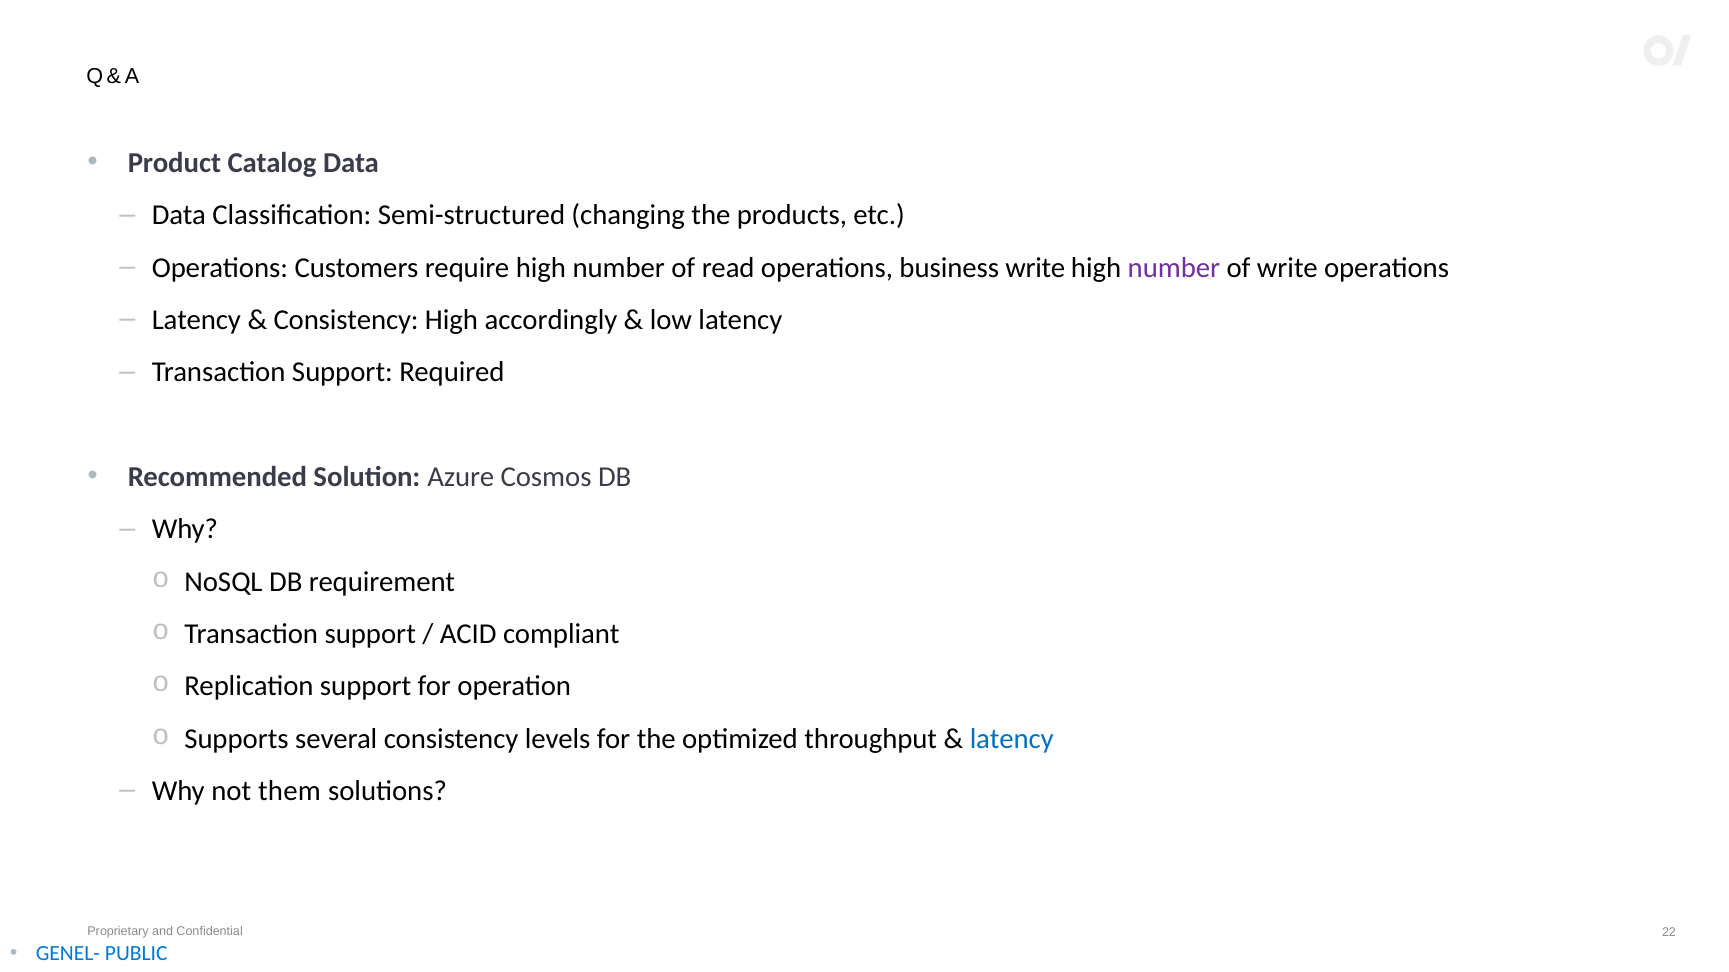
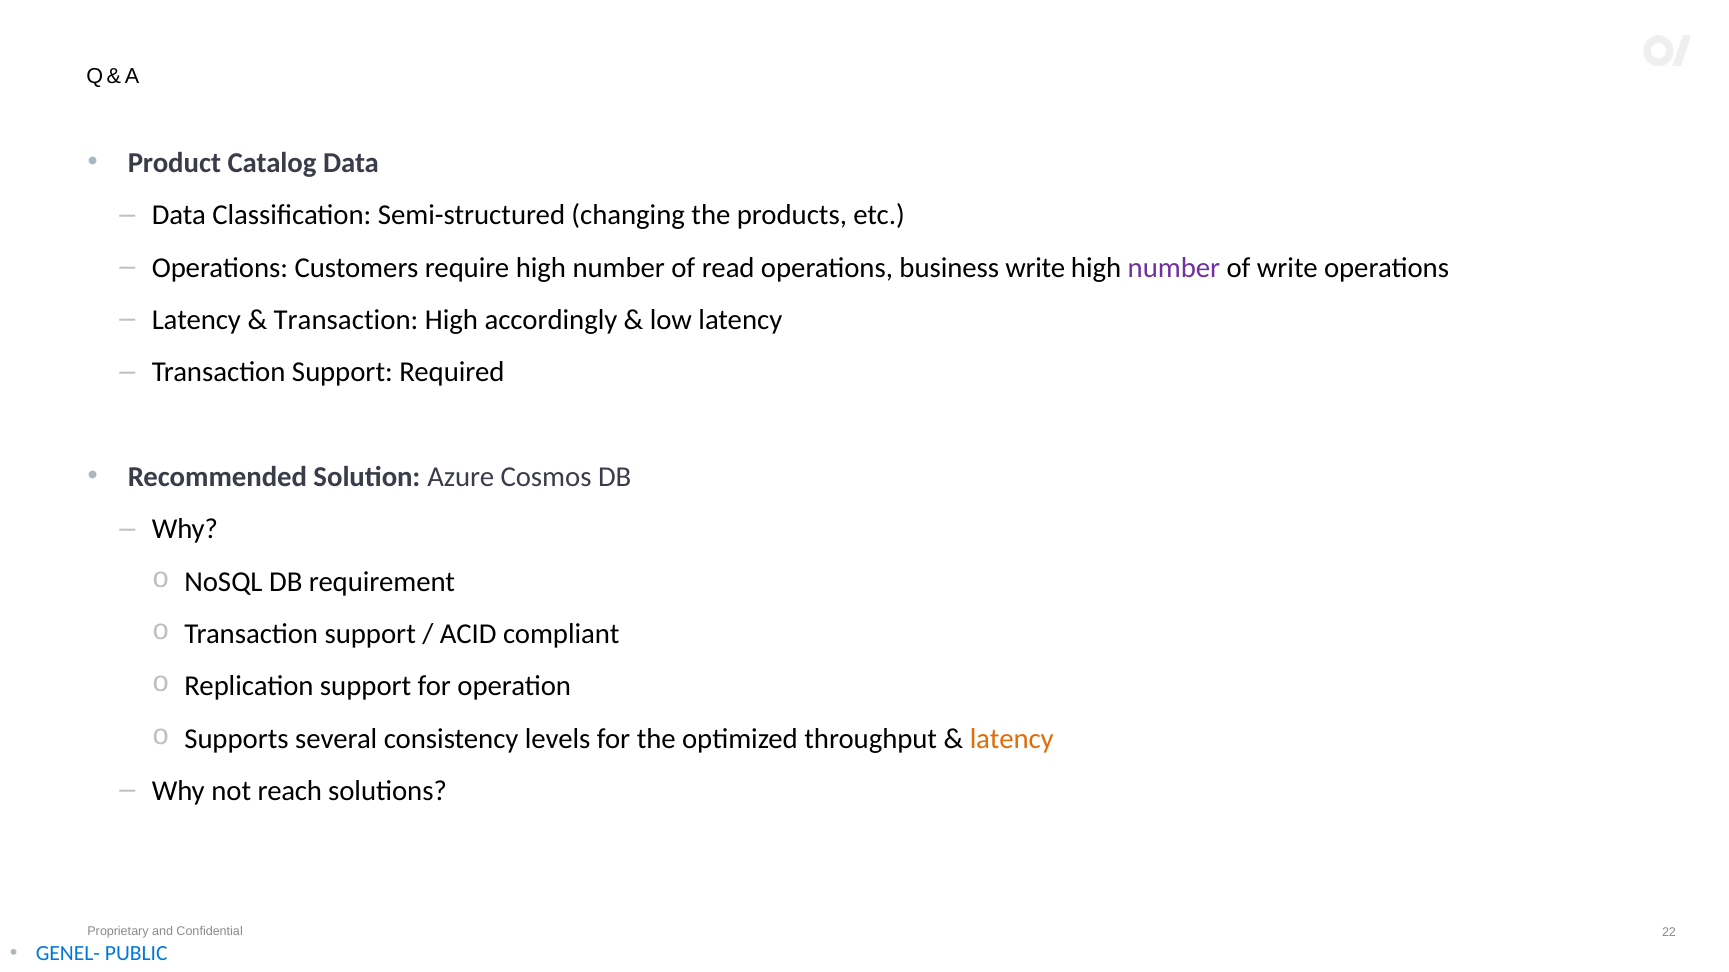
Consistency: Consistency -> Transaction (346, 320)
latency colour: blue -> orange (1012, 739)
them: them -> reach (290, 792)
